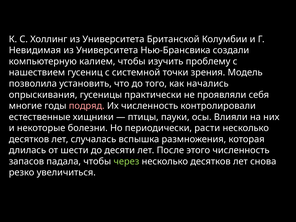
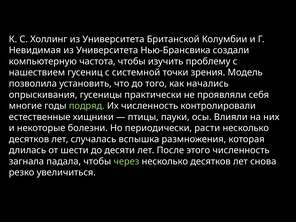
калием: калием -> частота (97, 61)
подряд colour: pink -> light green (87, 106)
запасов: запасов -> загнала (26, 161)
